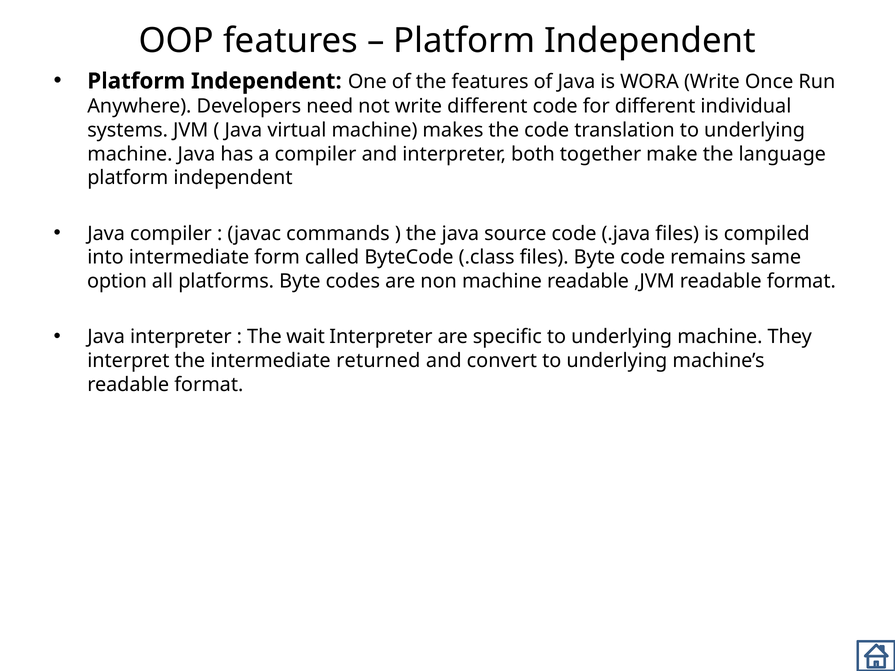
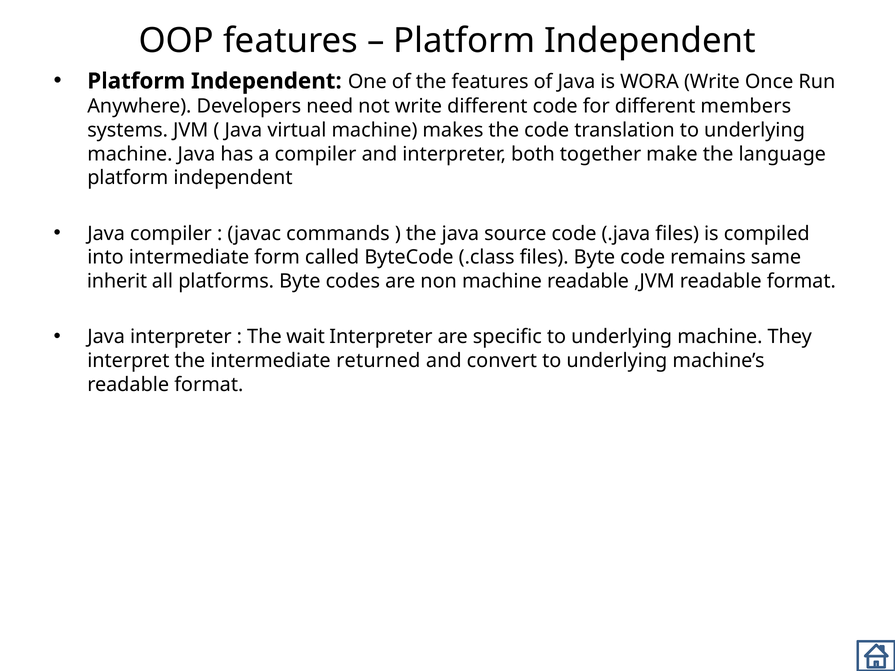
individual: individual -> members (746, 106)
option: option -> inherit (117, 281)
